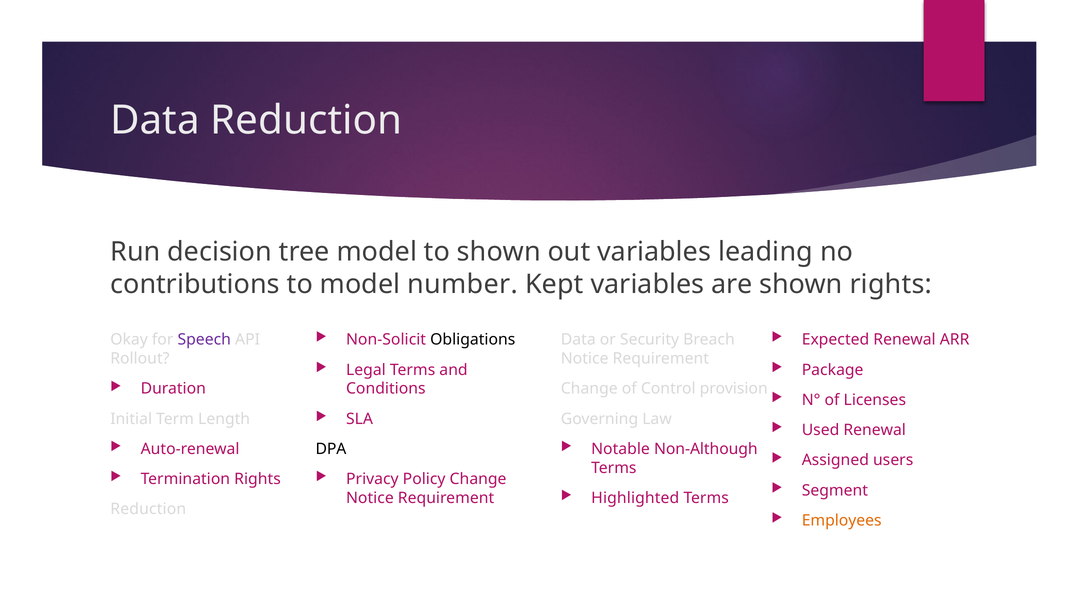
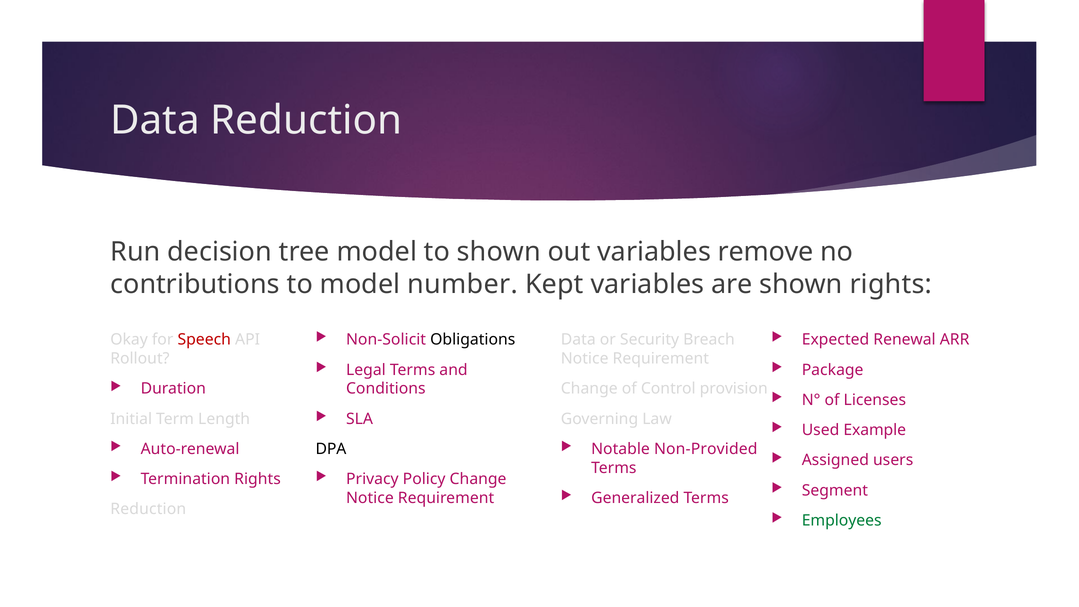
leading: leading -> remove (766, 252)
Speech colour: purple -> red (204, 340)
Used Renewal: Renewal -> Example (875, 430)
Non-Although: Non-Although -> Non-Provided (706, 449)
Highlighted: Highlighted -> Generalized (635, 498)
Employees colour: orange -> green (842, 520)
